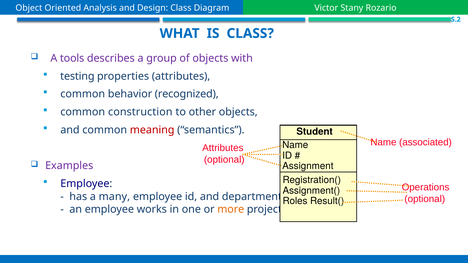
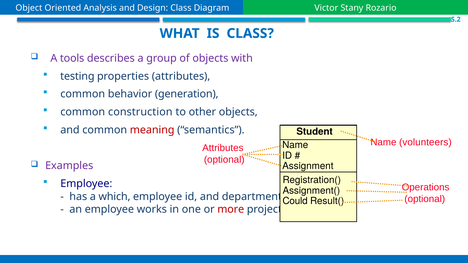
recognized: recognized -> generation (187, 94)
associated: associated -> volunteers (425, 142)
many: many -> which (115, 197)
Roles: Roles -> Could (295, 201)
more colour: orange -> red (231, 210)
